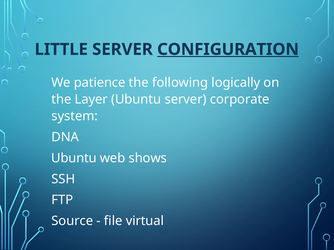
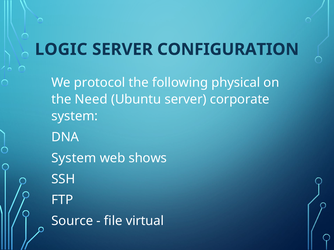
LITTLE: LITTLE -> LOGIC (61, 49)
CONFIGURATION underline: present -> none (228, 49)
patience: patience -> protocol (100, 83)
logically: logically -> physical (236, 83)
Layer: Layer -> Need (91, 100)
Ubuntu: Ubuntu -> System (74, 158)
